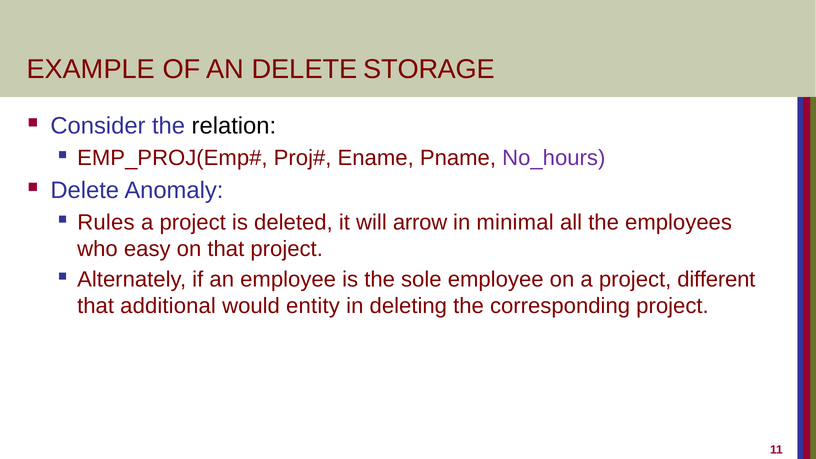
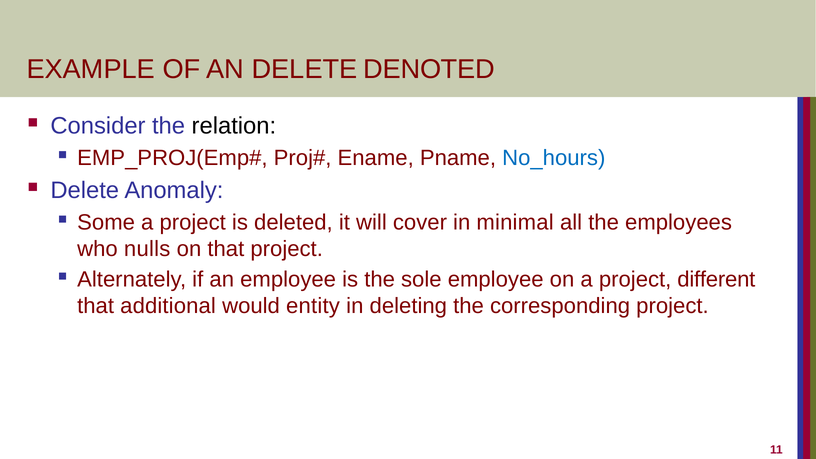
STORAGE: STORAGE -> DENOTED (429, 69)
No_hours colour: purple -> blue (554, 158)
Rules: Rules -> Some (106, 222)
arrow: arrow -> cover (420, 222)
easy: easy -> nulls (147, 249)
